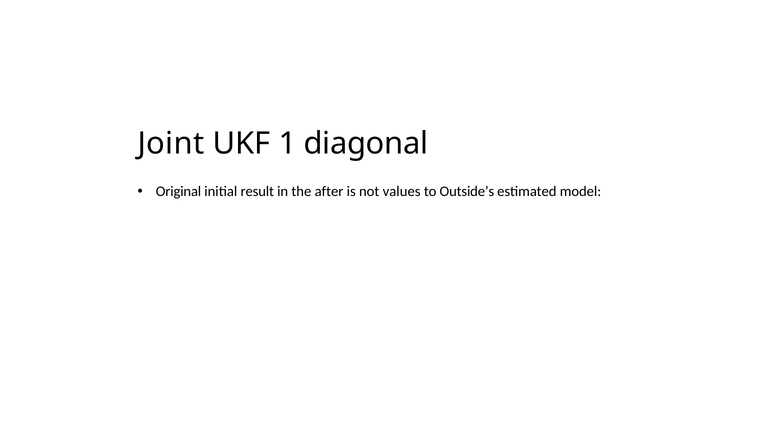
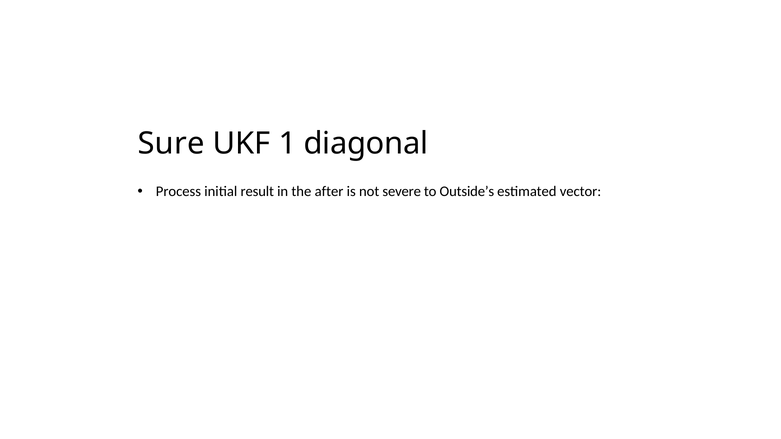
Joint: Joint -> Sure (171, 144)
Original: Original -> Process (178, 192)
values: values -> severe (402, 192)
model: model -> vector (580, 192)
